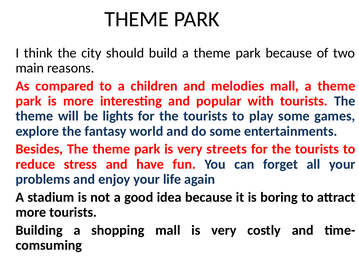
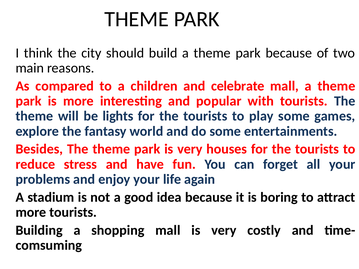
melodies: melodies -> celebrate (238, 86)
streets: streets -> houses (227, 149)
